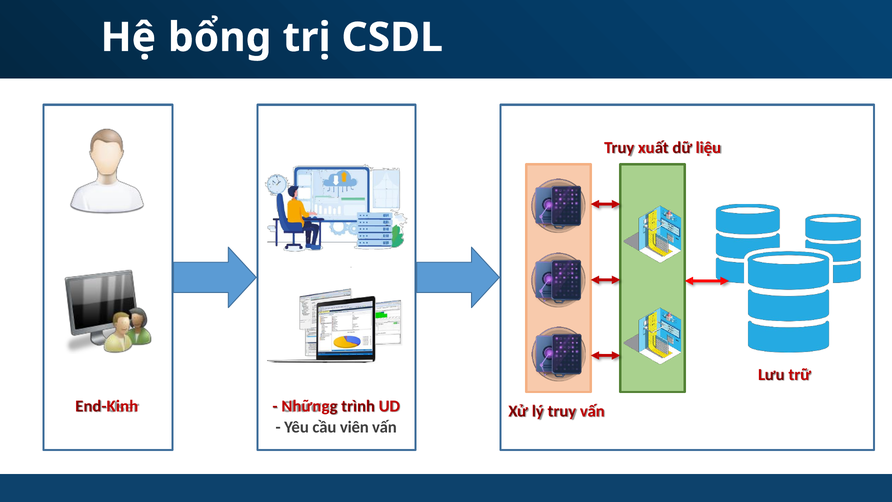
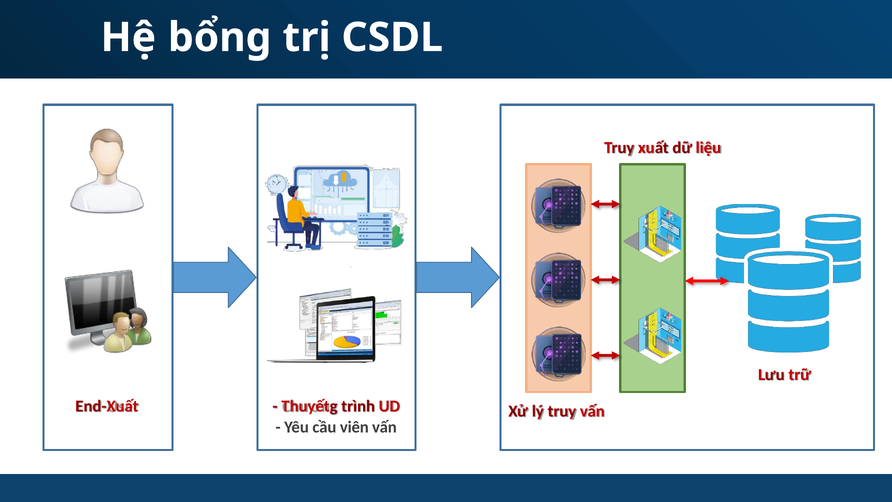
Kinh: Kinh -> Xuất (123, 406)
Những: Những -> Thuyết (305, 406)
